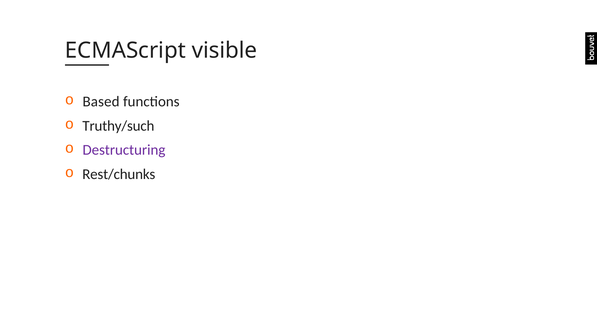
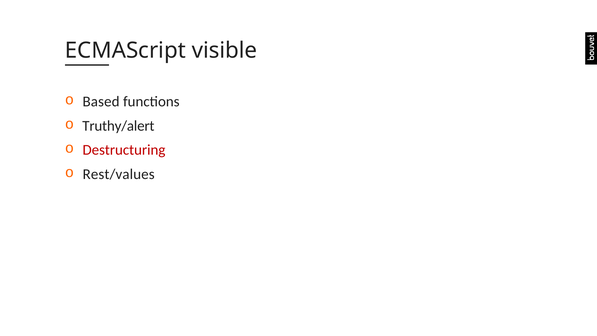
Truthy/such: Truthy/such -> Truthy/alert (118, 126)
Destructuring colour: purple -> red (124, 150)
Rest/chunks: Rest/chunks -> Rest/values (119, 174)
